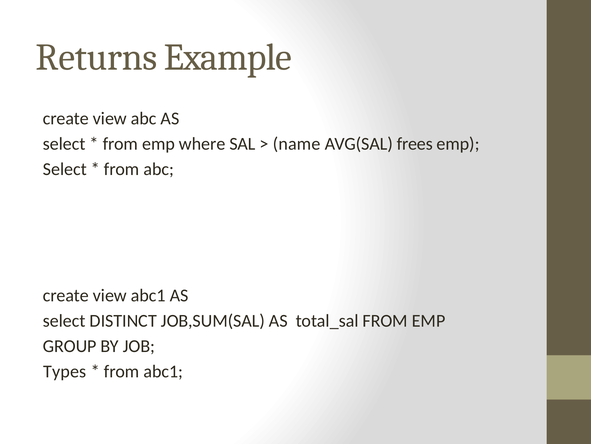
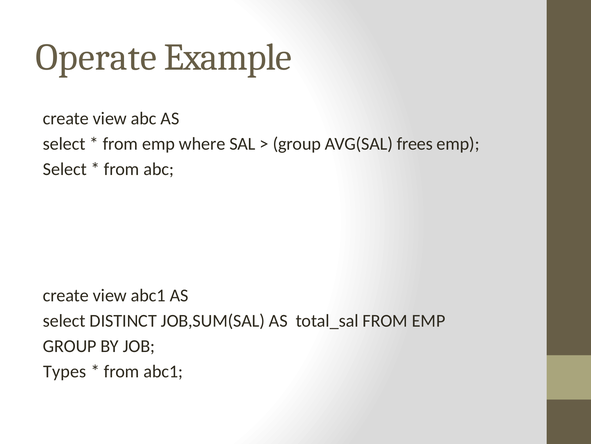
Returns: Returns -> Operate (96, 57)
name: name -> group (297, 144)
